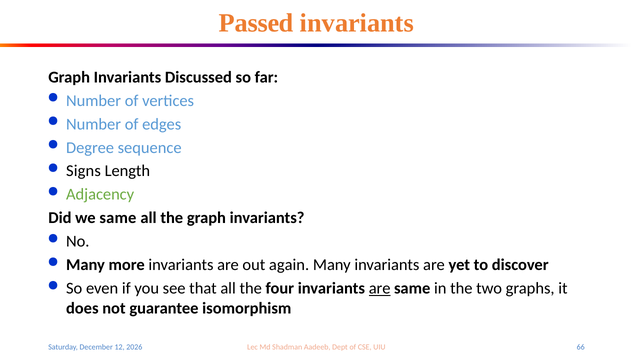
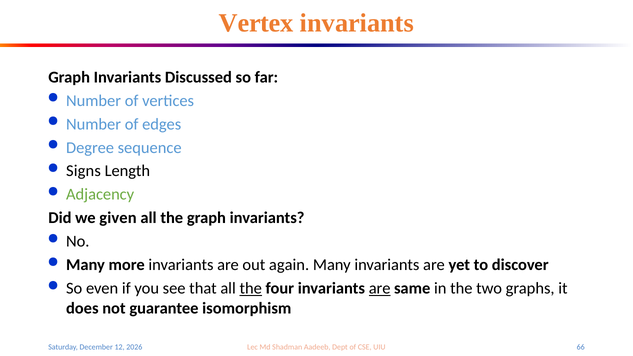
Passed: Passed -> Vertex (256, 23)
we same: same -> given (118, 218)
the underline: none -> present (251, 288)
